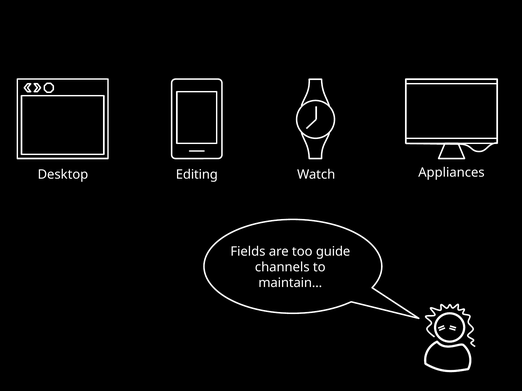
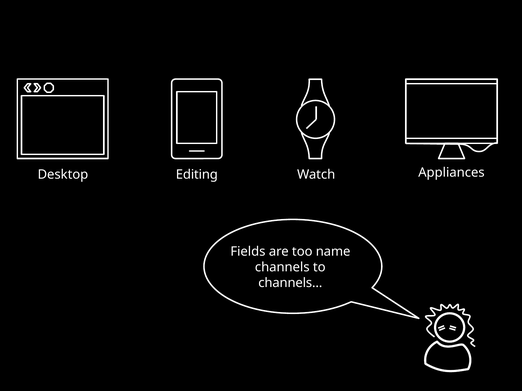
guide: guide -> name (333, 252)
maintain…: maintain… -> channels… (290, 283)
